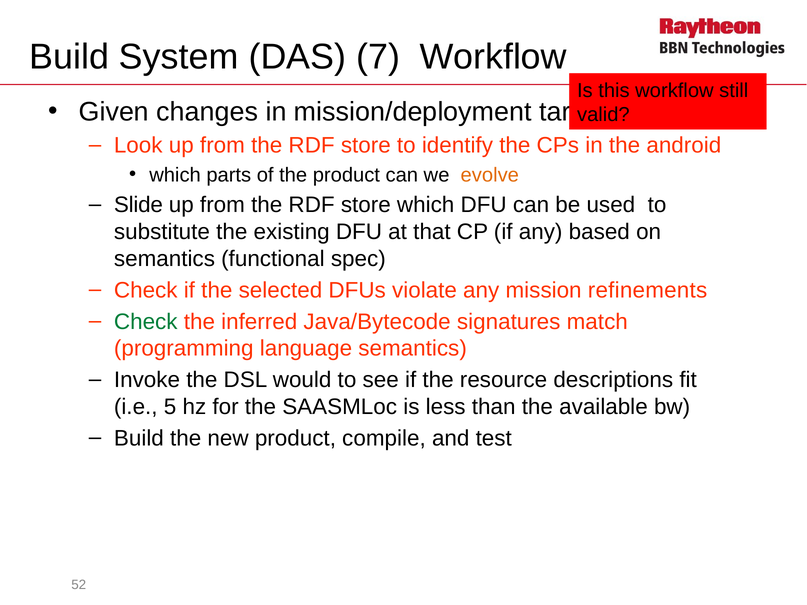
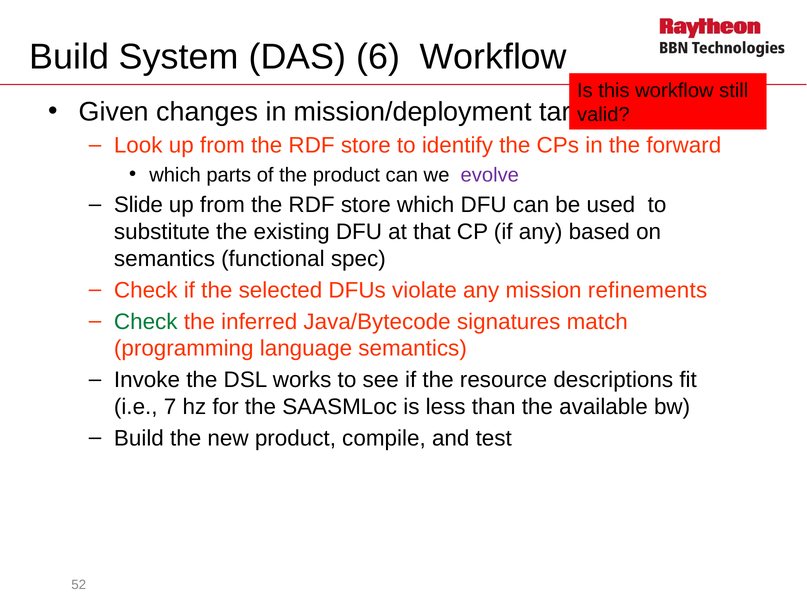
7: 7 -> 6 (378, 57)
android: android -> forward (684, 146)
evolve colour: orange -> purple (490, 175)
would: would -> works (302, 380)
5: 5 -> 7 (170, 407)
